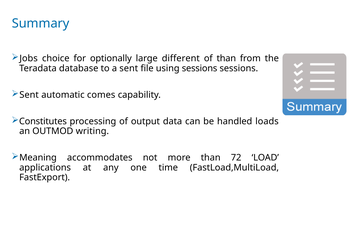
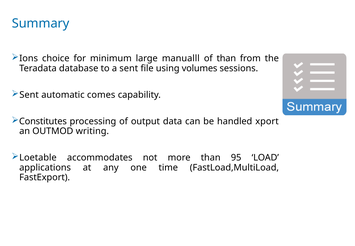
Jobs: Jobs -> Ions (29, 58)
optionally: optionally -> minimum (111, 58)
different: different -> manualll (181, 58)
using sessions: sessions -> volumes (200, 68)
loads: loads -> xport (267, 121)
Meaning: Meaning -> Loetable (38, 158)
72: 72 -> 95 (236, 158)
